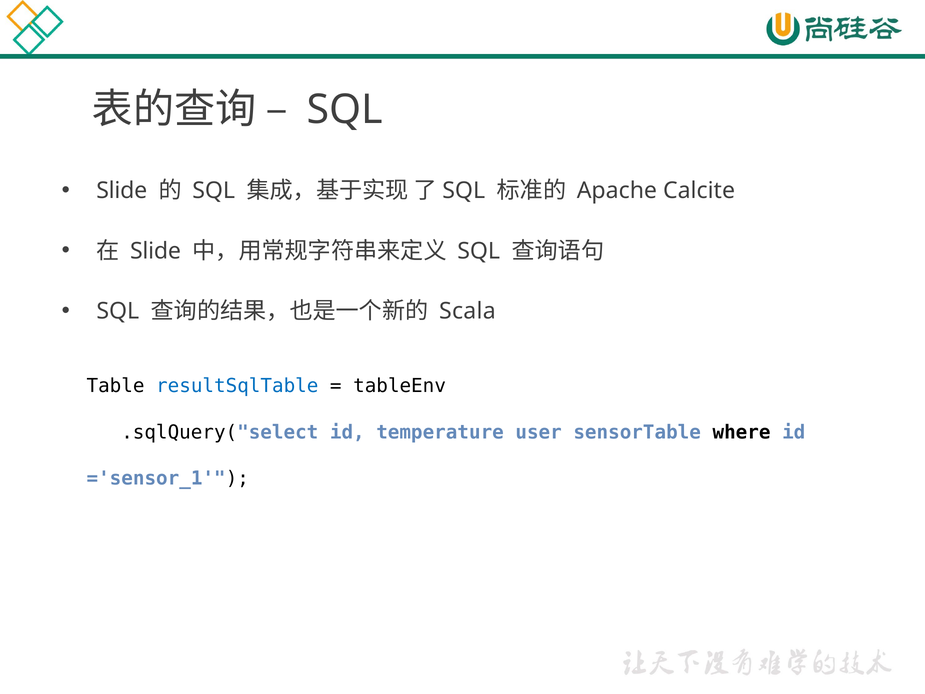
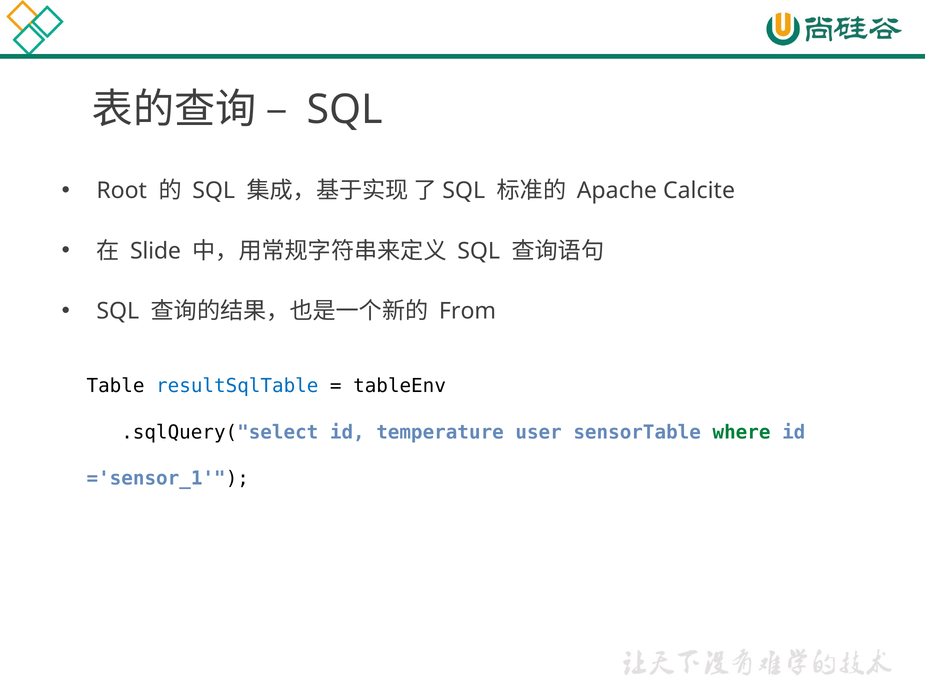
Slide: Slide -> Root (122, 191)
Scala: Scala -> From (468, 311)
where colour: black -> green (742, 432)
